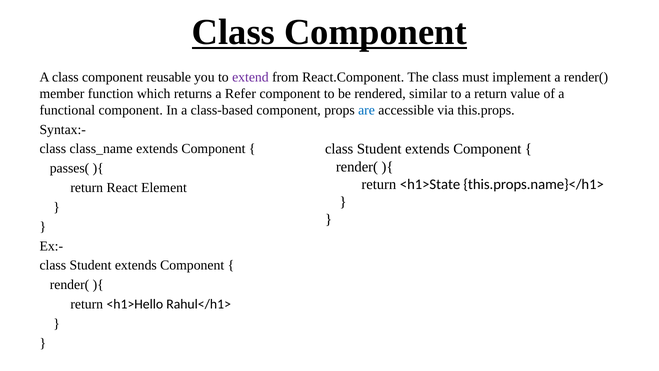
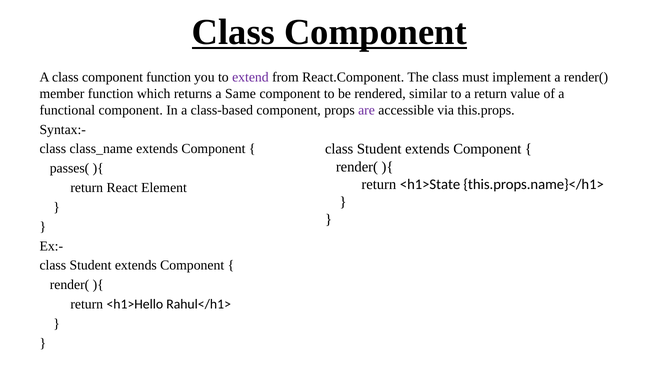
component reusable: reusable -> function (169, 77)
Refer: Refer -> Same (240, 93)
are colour: blue -> purple (367, 110)
